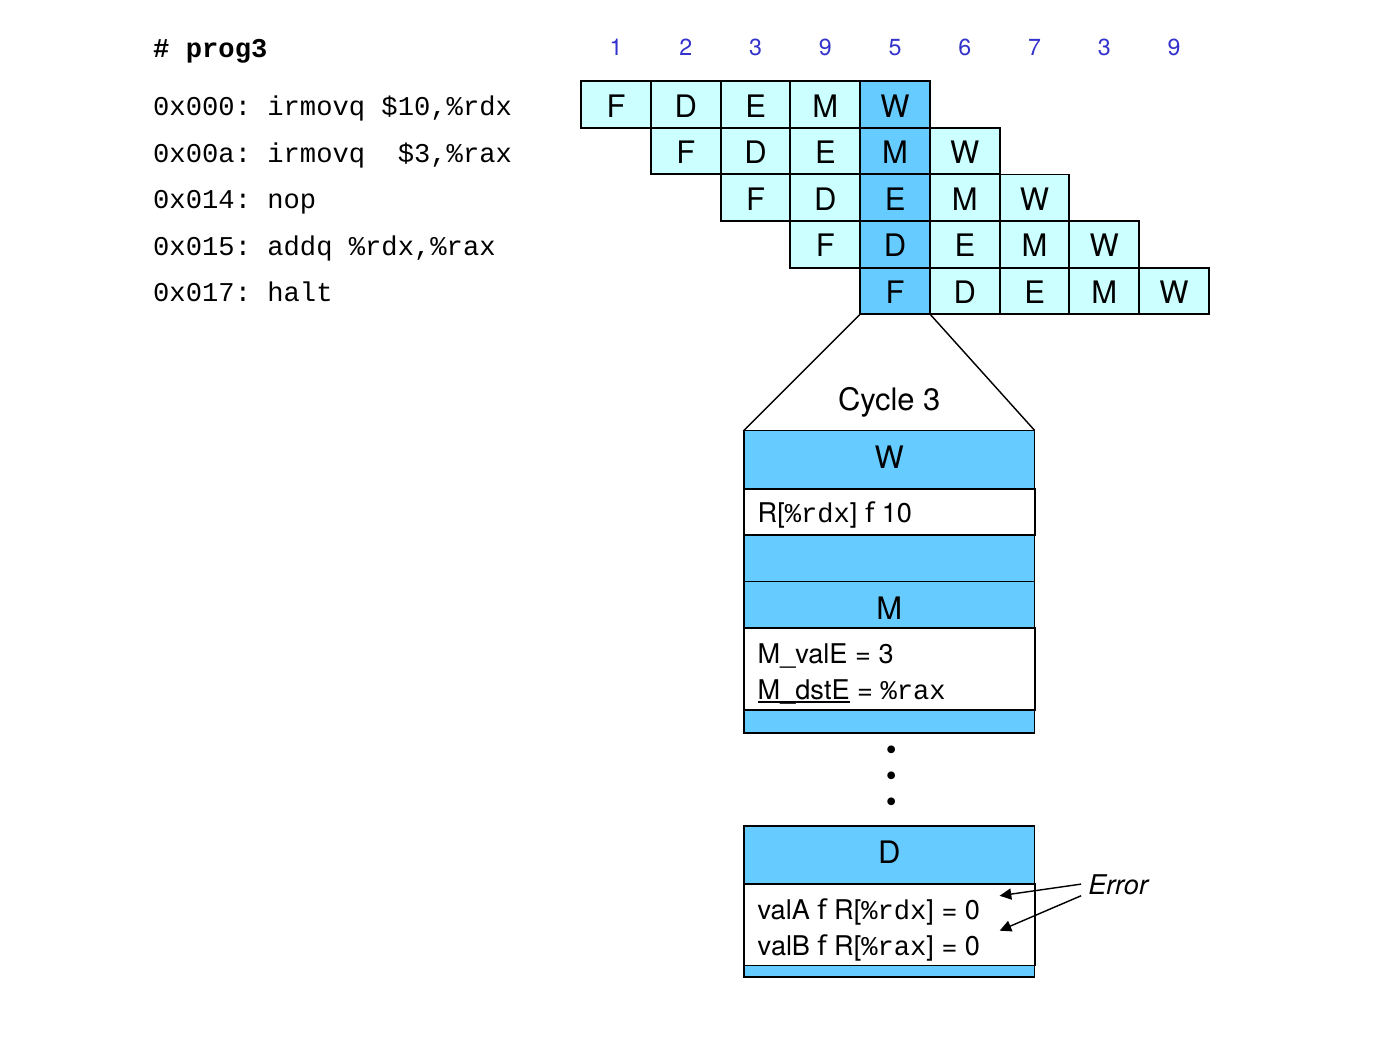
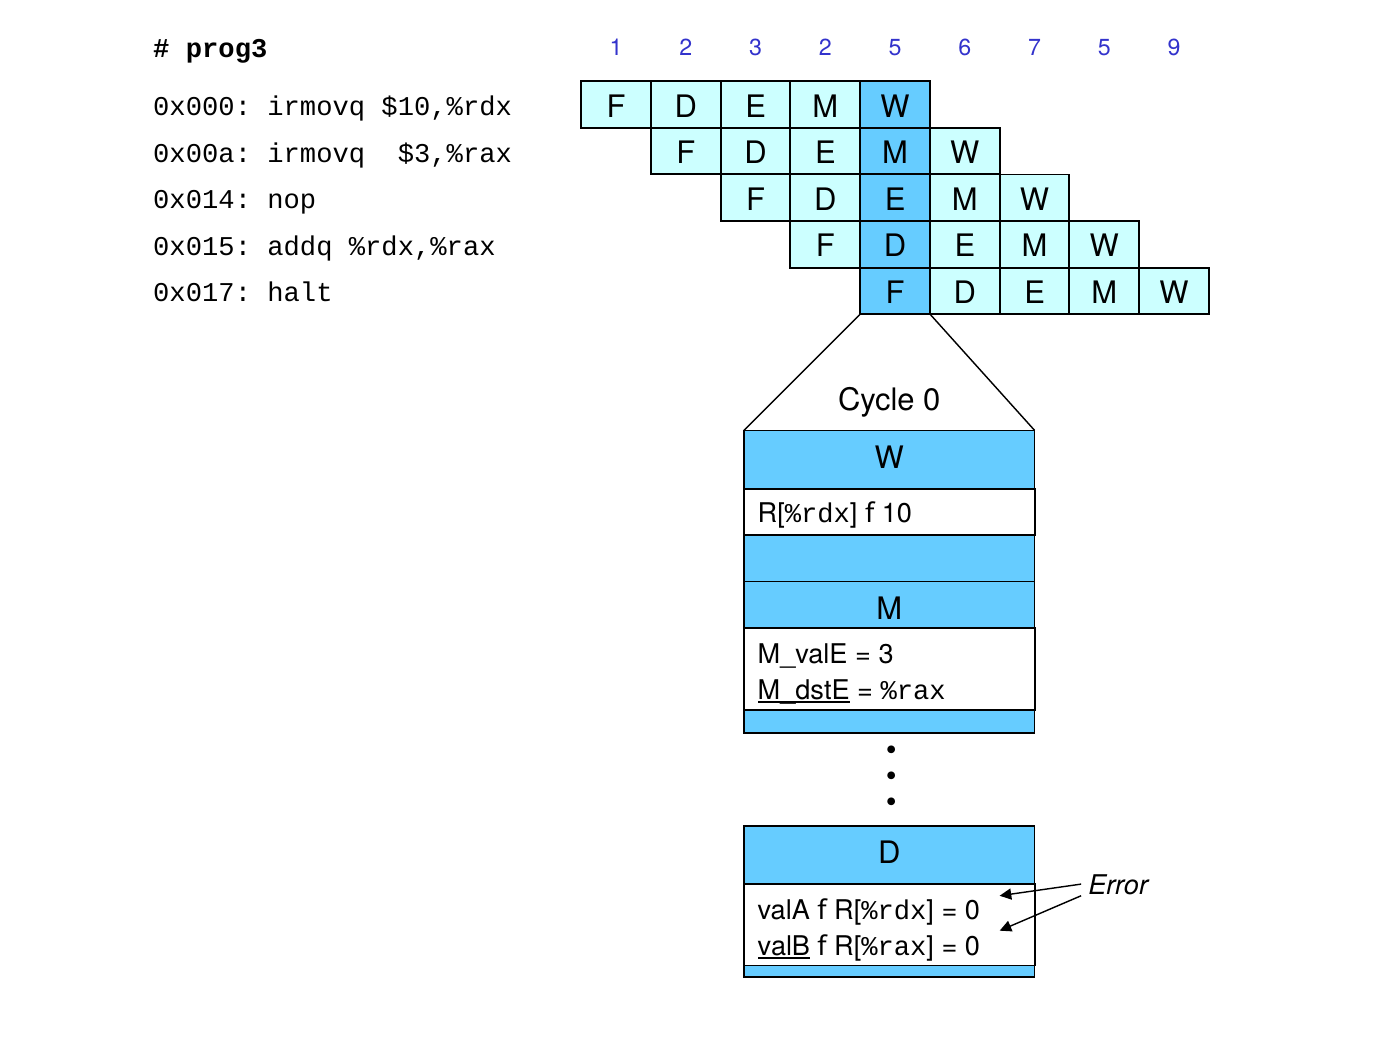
2 3 9: 9 -> 2 (825, 48)
7 3: 3 -> 5 (1104, 48)
Cycle 3: 3 -> 0 (932, 400)
valB underline: none -> present (784, 946)
